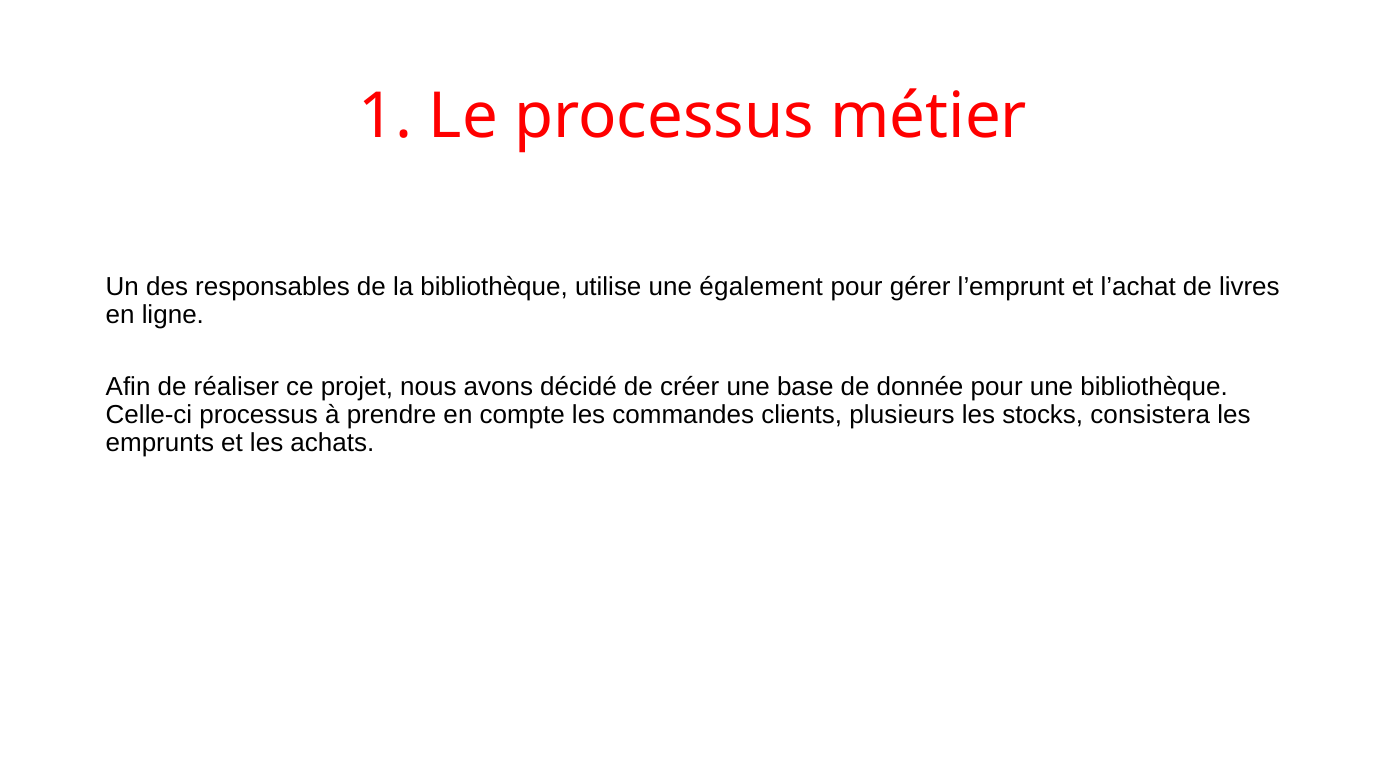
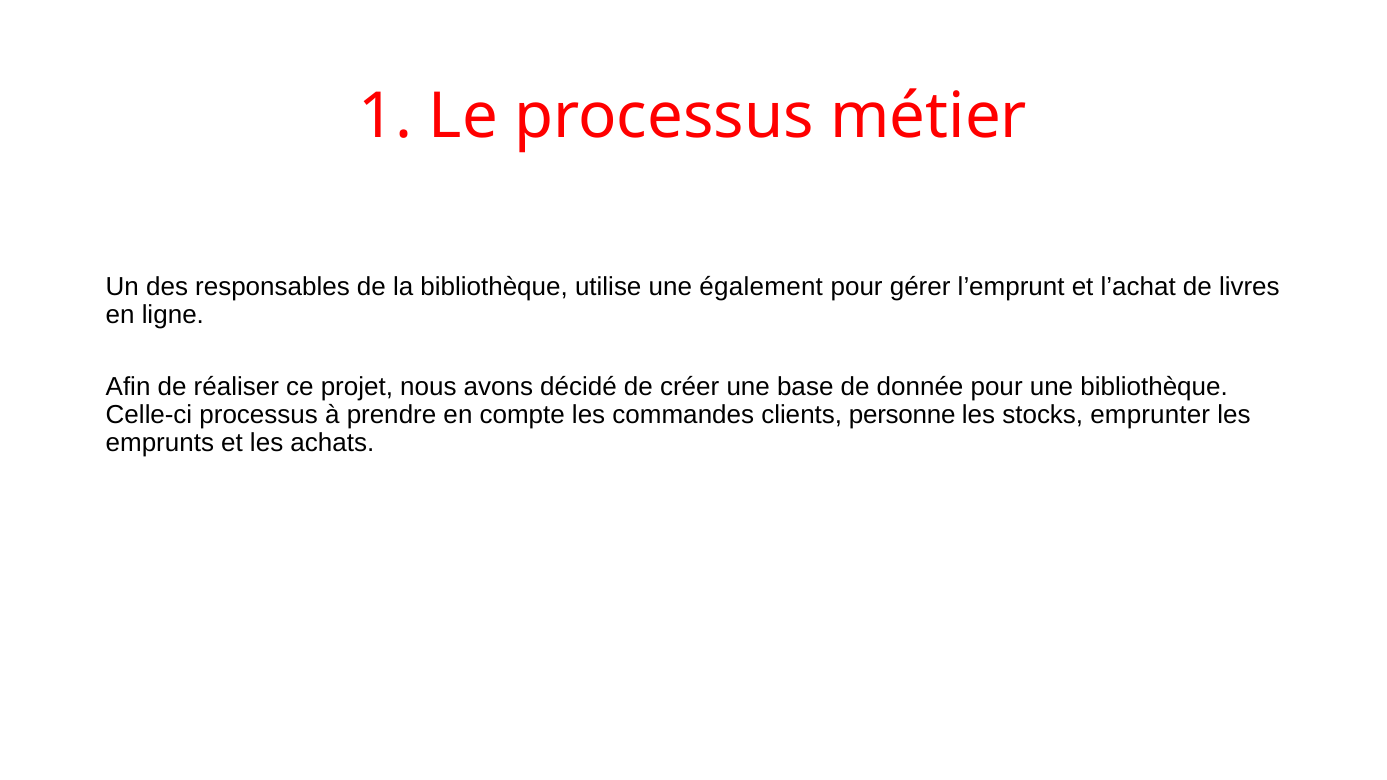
plusieurs: plusieurs -> personne (902, 415)
consistera: consistera -> emprunter (1150, 415)
